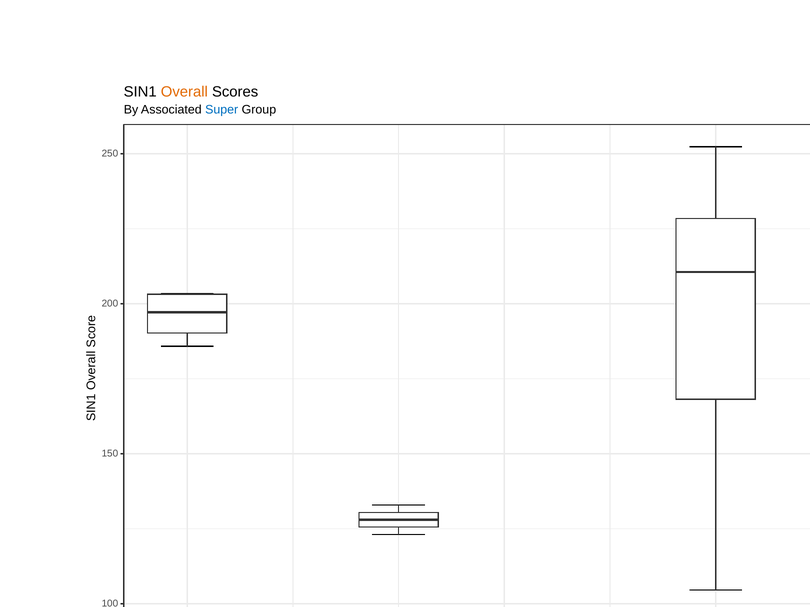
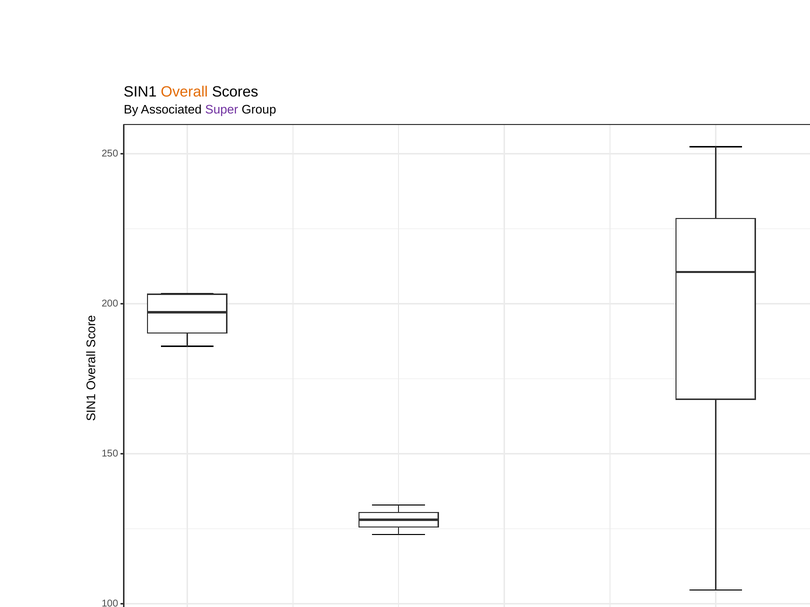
Super colour: blue -> purple (222, 110)
